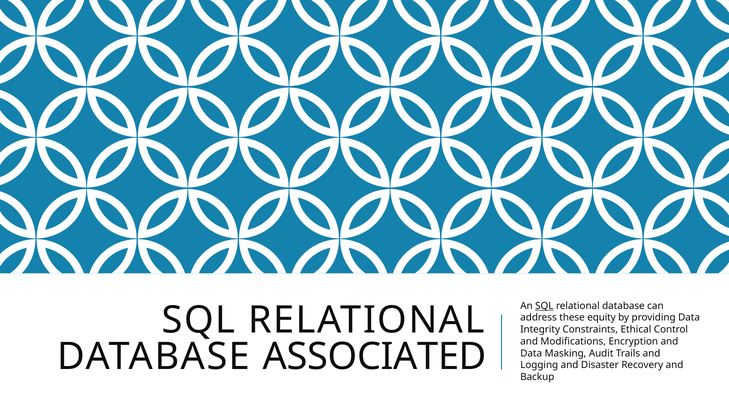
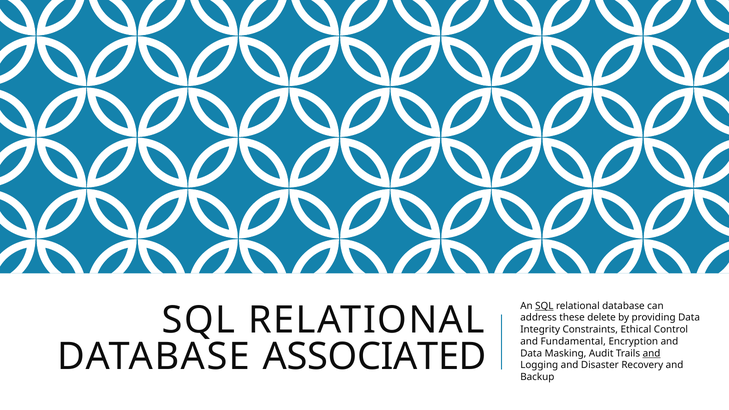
equity: equity -> delete (602, 318)
Modifications: Modifications -> Fundamental (573, 341)
and underline: none -> present (652, 353)
